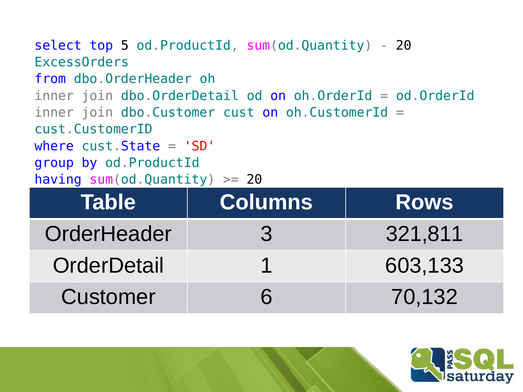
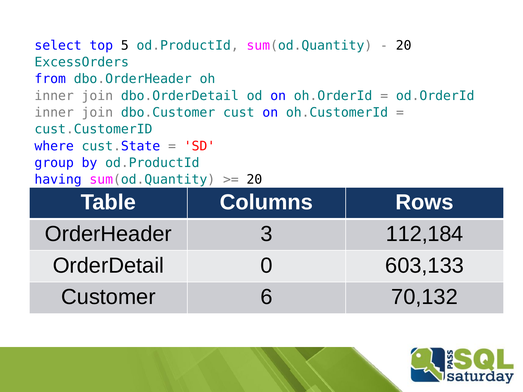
321,811: 321,811 -> 112,184 (425, 234)
1: 1 -> 0 (267, 266)
